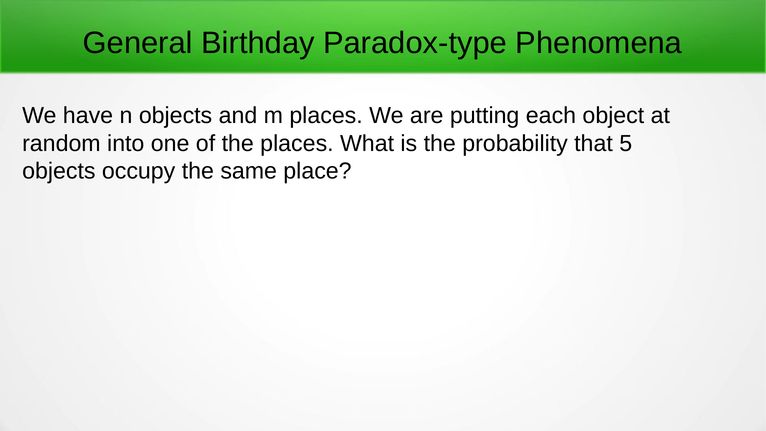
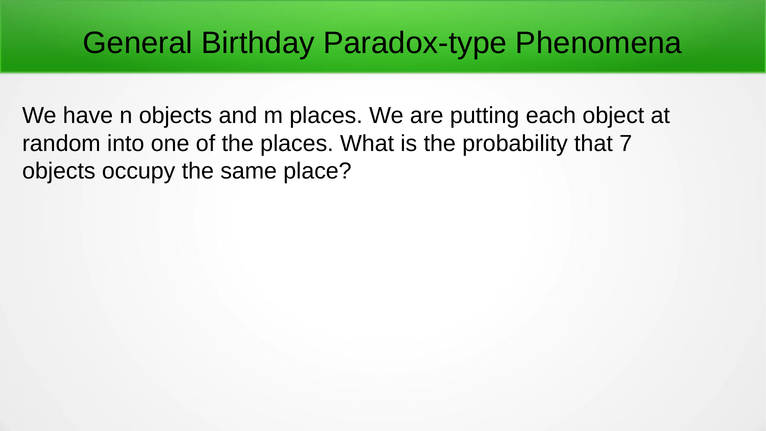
5: 5 -> 7 (626, 143)
